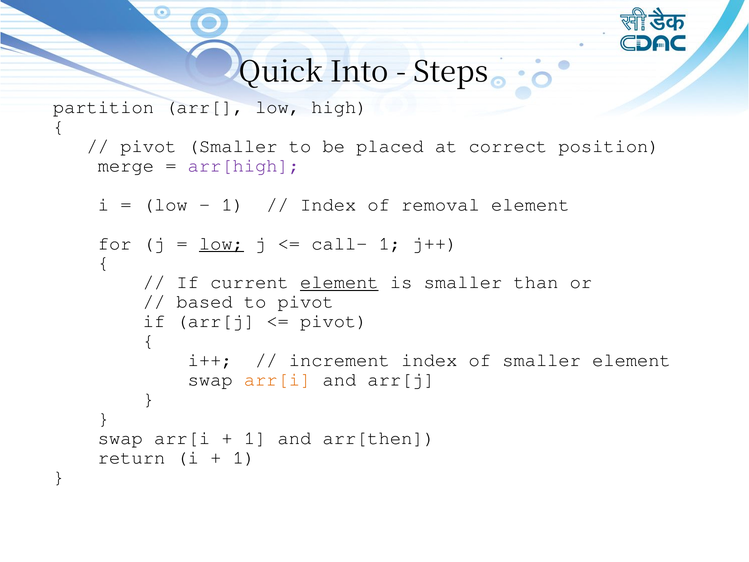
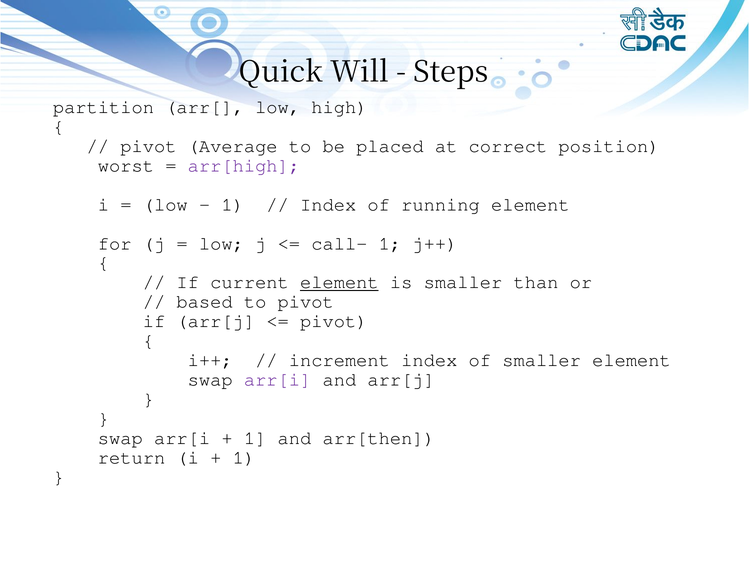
Into: Into -> Will (360, 72)
pivot Smaller: Smaller -> Average (233, 146)
merge: merge -> worst (126, 165)
removal: removal -> running (441, 204)
low underline: present -> none (221, 243)
arr[i colour: orange -> purple (278, 379)
